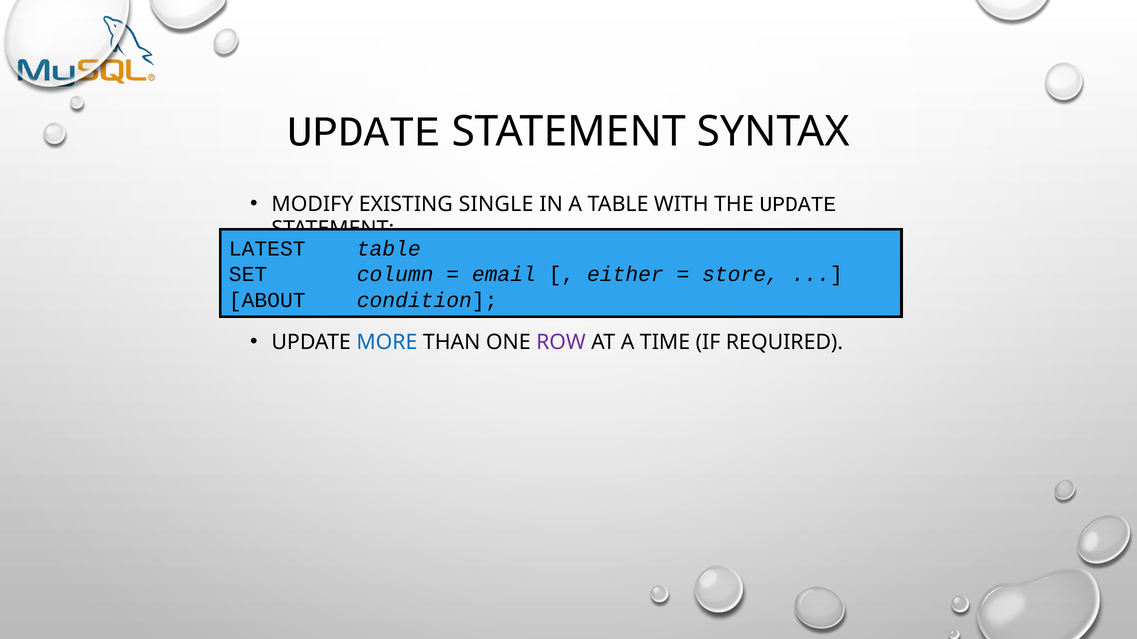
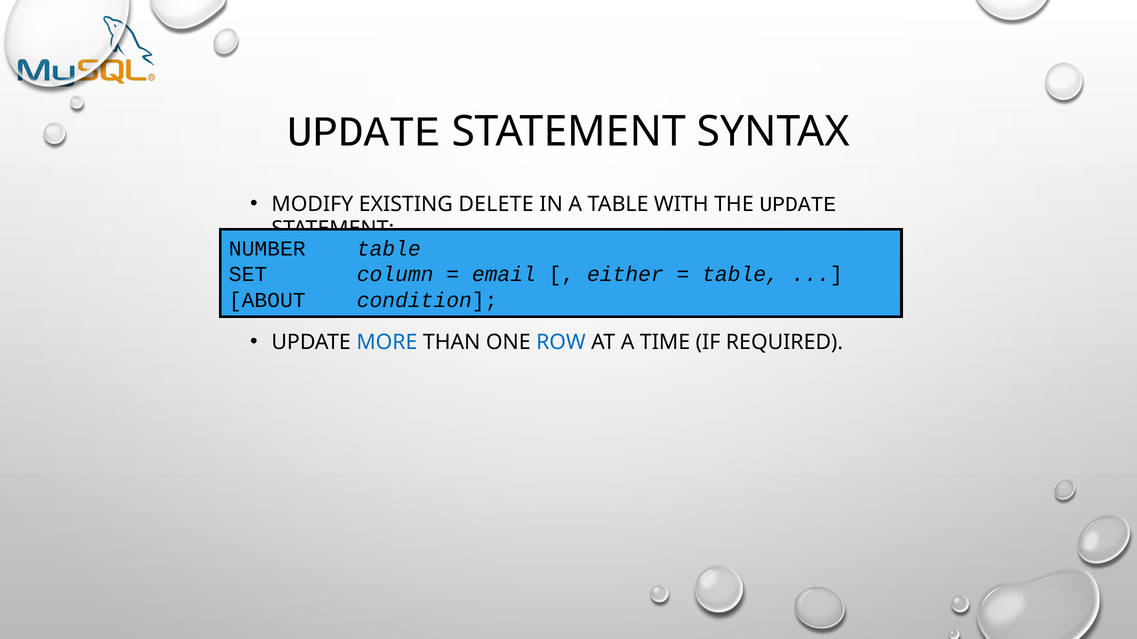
SINGLE: SINGLE -> DELETE (496, 204)
LATEST: LATEST -> NUMBER (267, 249)
store: store -> table (741, 275)
ROW colour: purple -> blue (561, 343)
